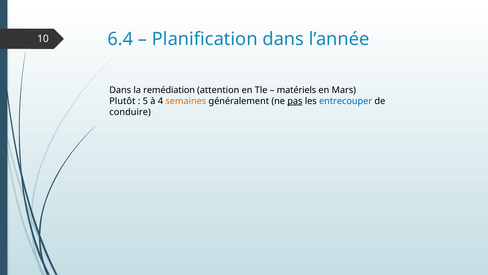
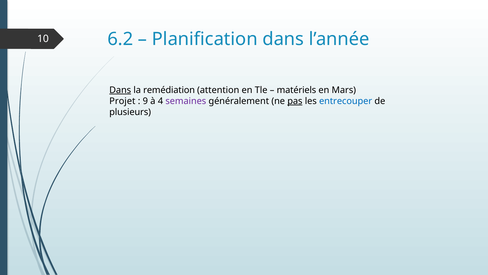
6.4: 6.4 -> 6.2 (120, 39)
Dans underline: none -> present (120, 90)
Plutôt: Plutôt -> Projet (122, 101)
5: 5 -> 9 (145, 101)
semaines colour: orange -> purple (186, 101)
conduire: conduire -> plusieurs (130, 112)
